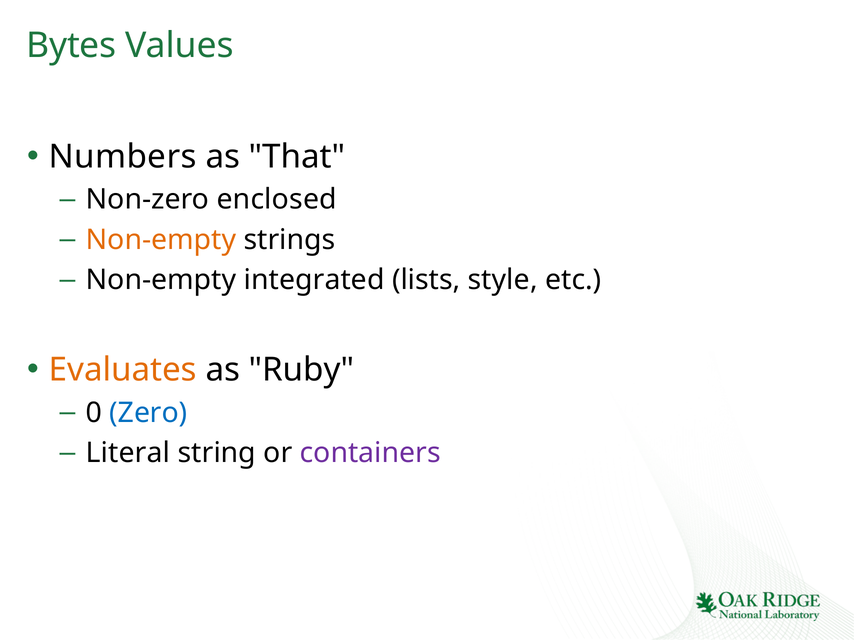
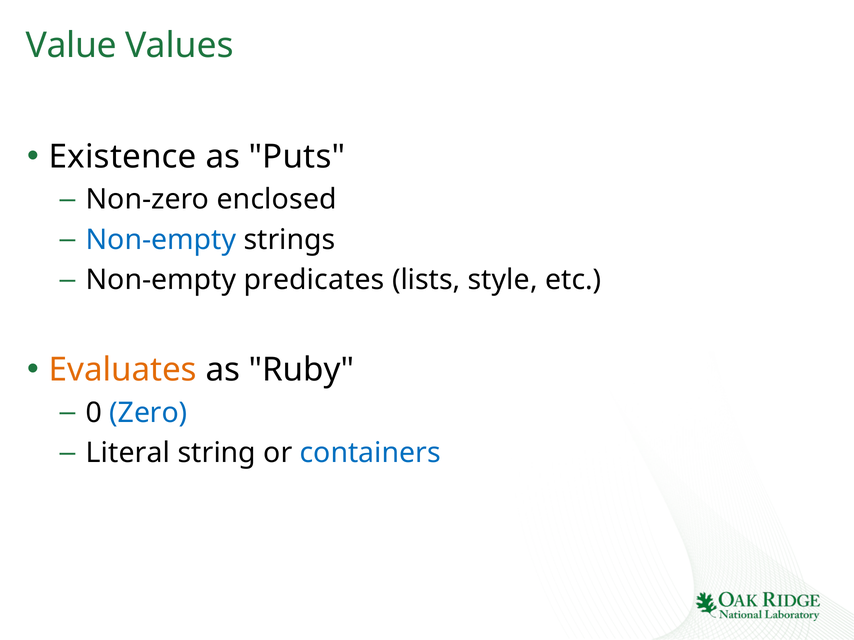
Bytes: Bytes -> Value (71, 45)
Numbers: Numbers -> Existence (123, 157)
That: That -> Puts (297, 157)
Non-empty colour: orange -> blue (161, 240)
integrated: integrated -> predicates (314, 280)
containers colour: purple -> blue (370, 453)
